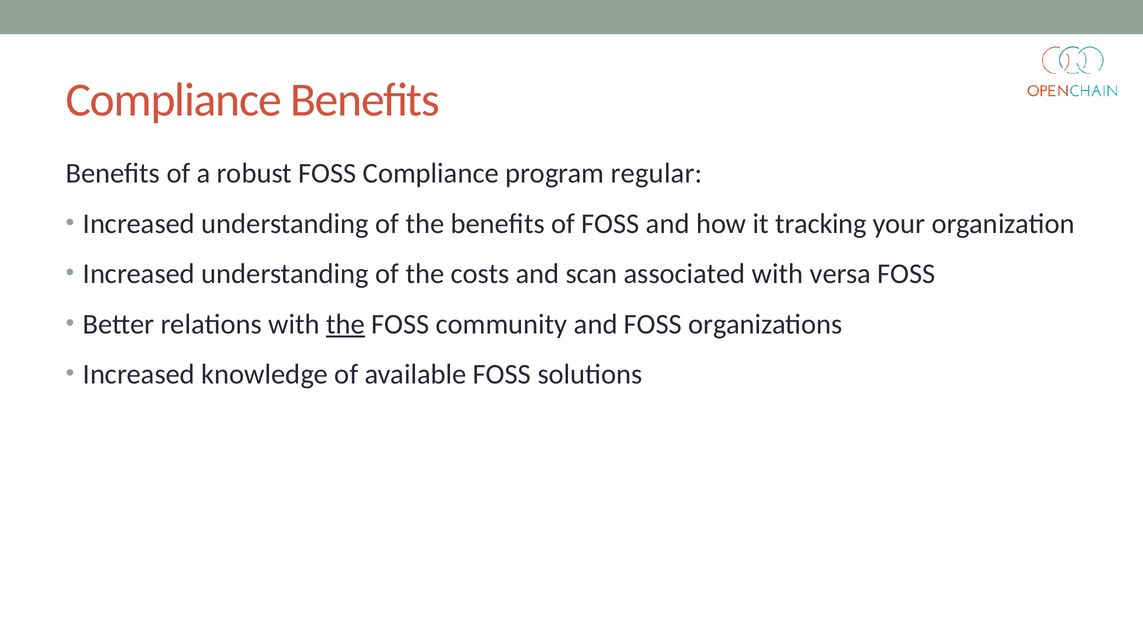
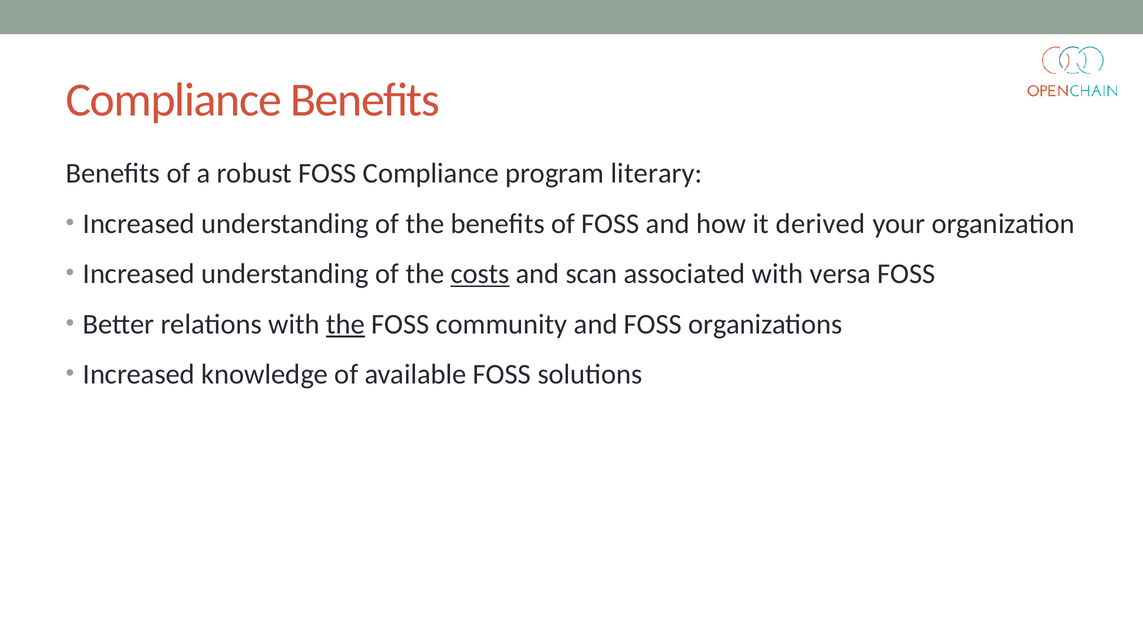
regular: regular -> literary (657, 173)
tracking: tracking -> derived (821, 224)
costs underline: none -> present (480, 274)
